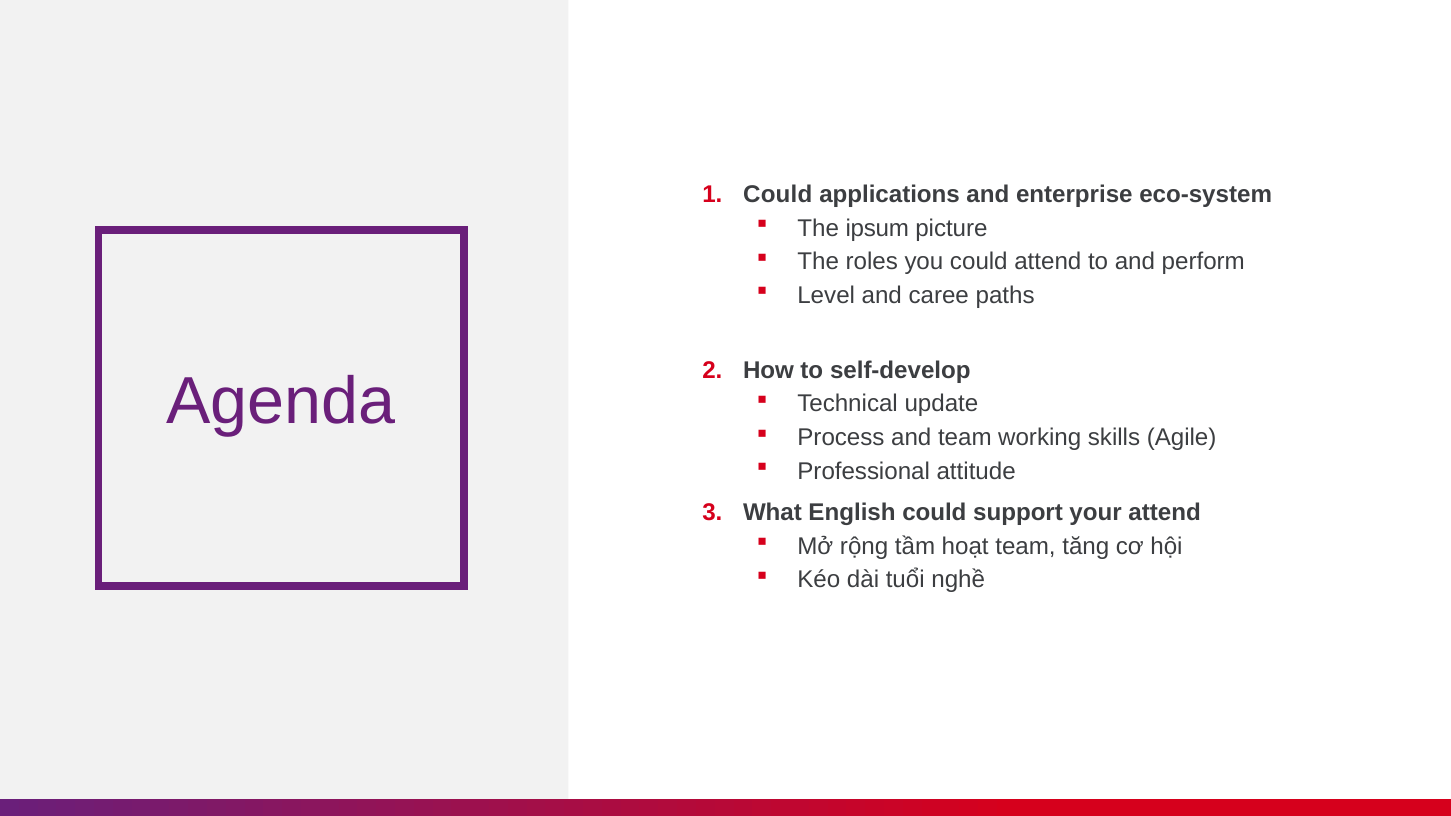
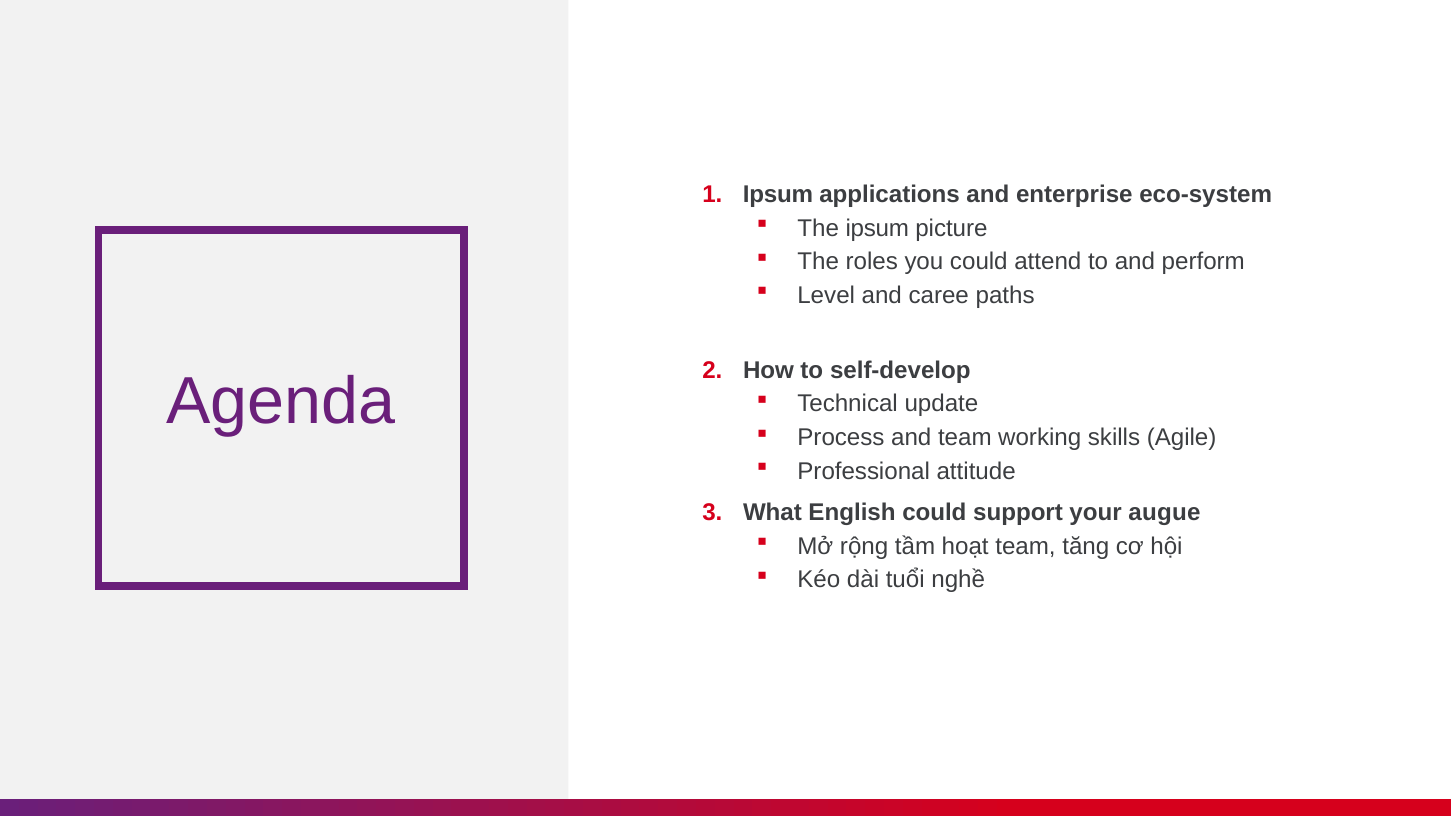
Could: Could -> Ipsum (778, 195)
your attend: attend -> augue (1164, 513)
